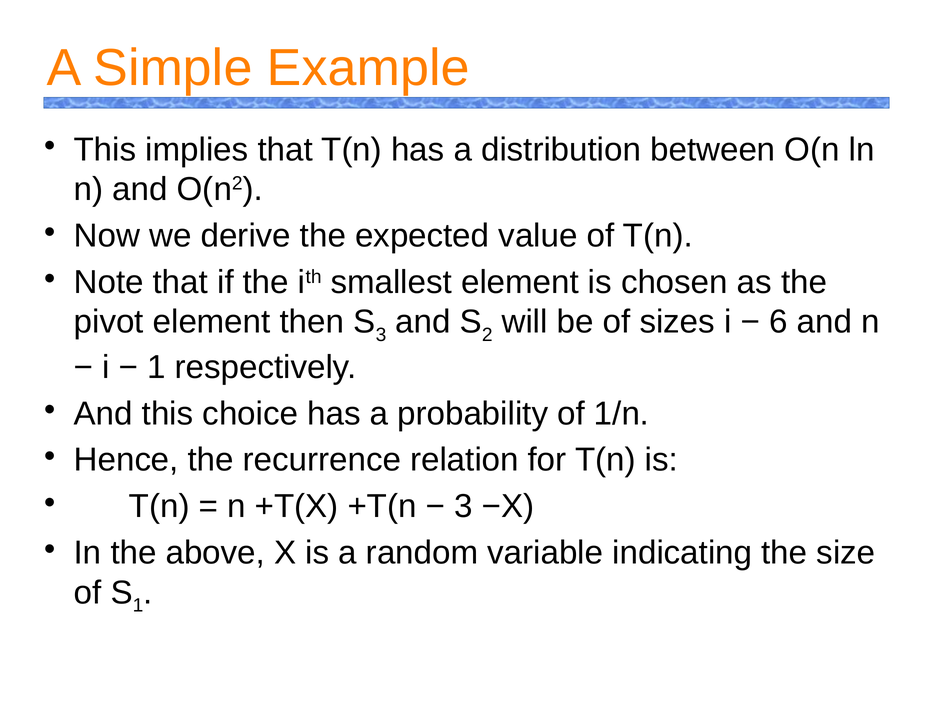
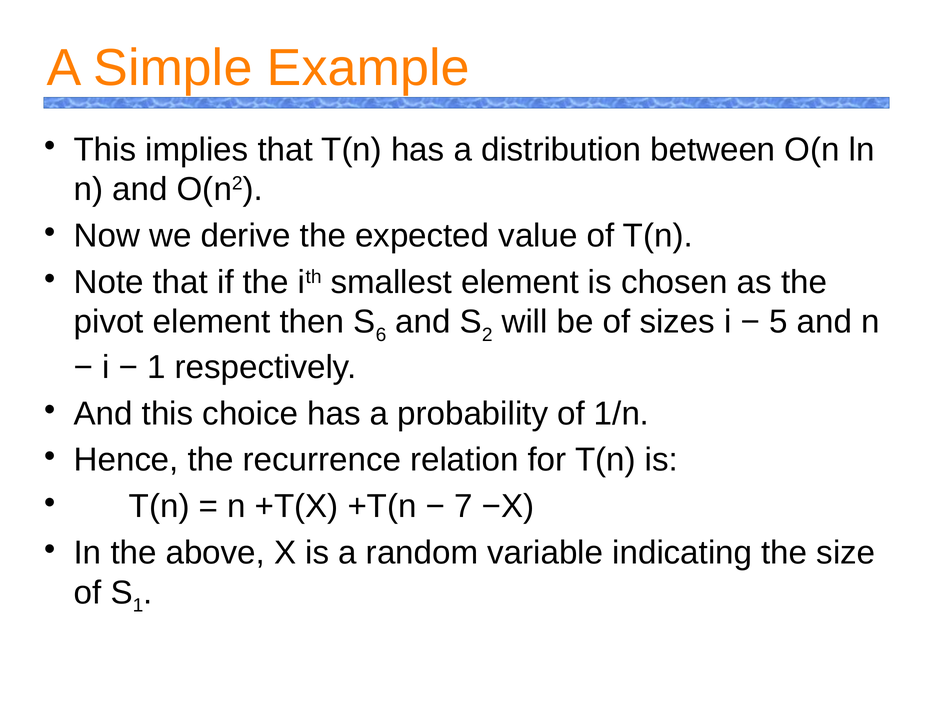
3: 3 -> 6 (381, 335)
6: 6 -> 5 (778, 322)
3: 3 -> 7 (463, 506)
